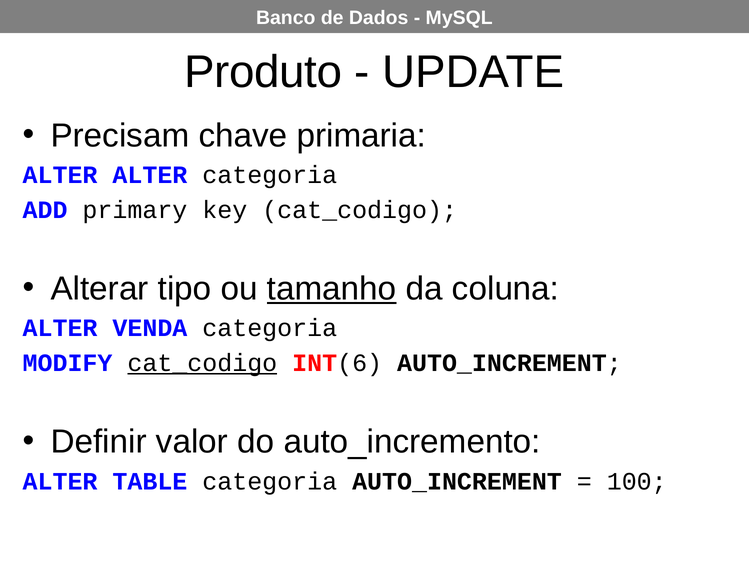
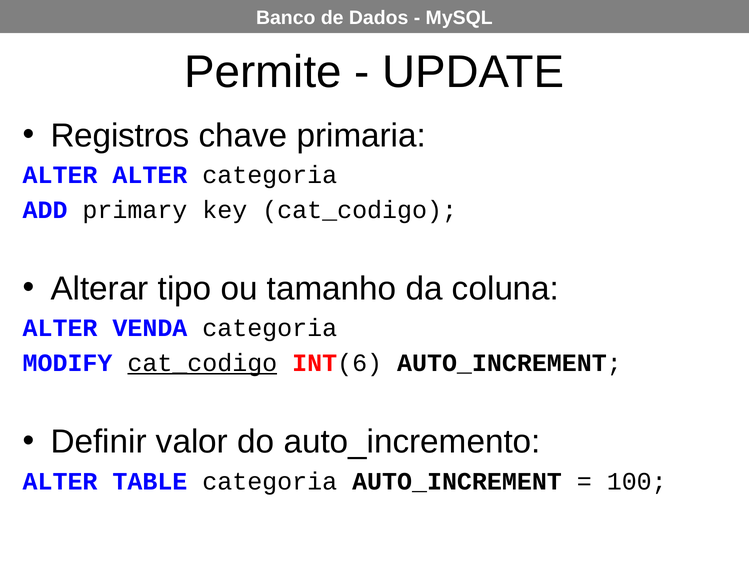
Produto: Produto -> Permite (263, 72)
Precisam: Precisam -> Registros (120, 136)
tamanho underline: present -> none (332, 289)
